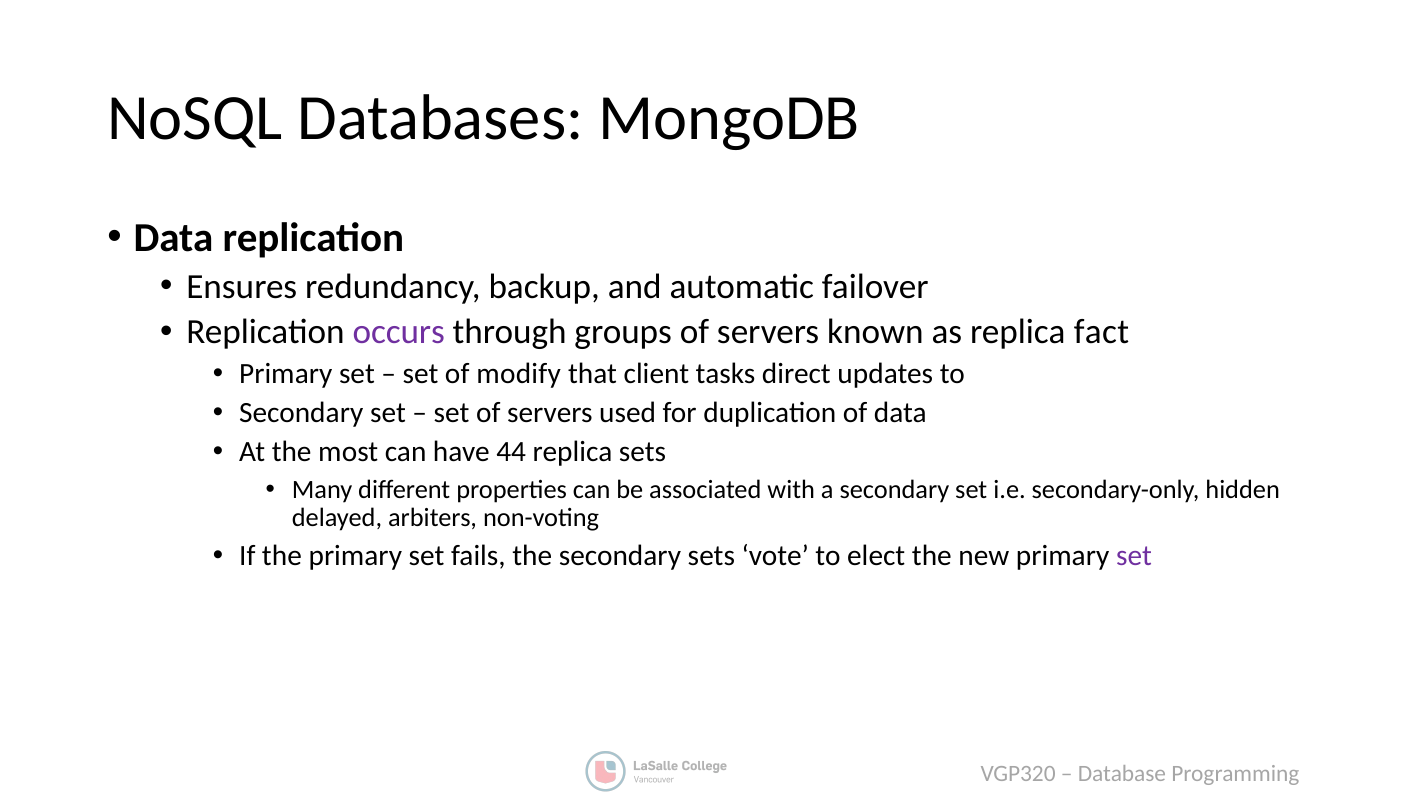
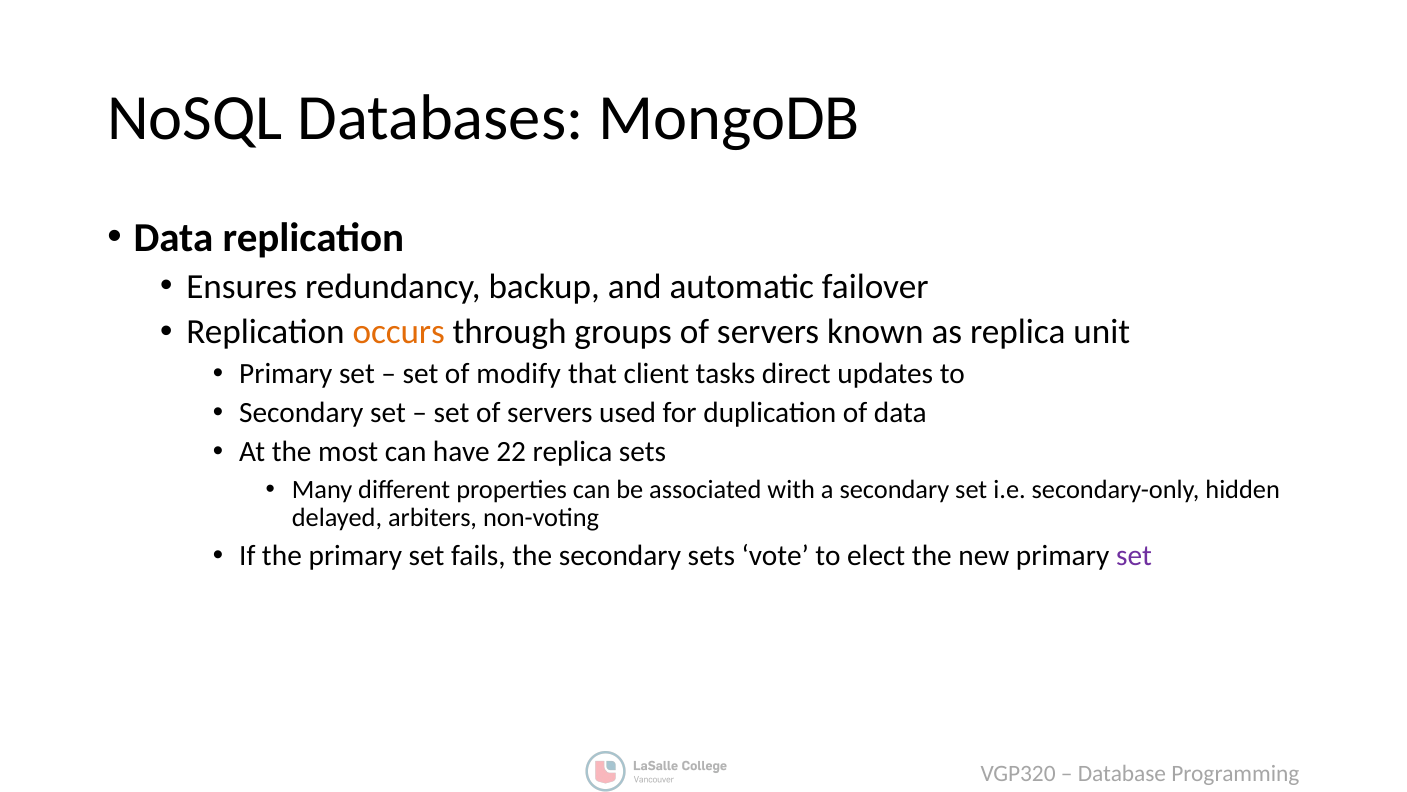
occurs colour: purple -> orange (399, 332)
fact: fact -> unit (1102, 332)
44: 44 -> 22 (511, 452)
